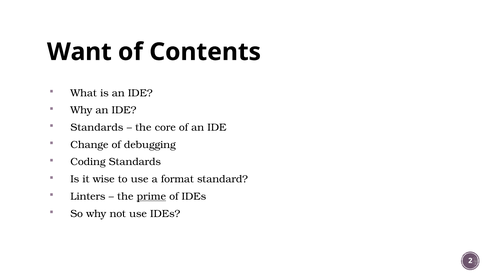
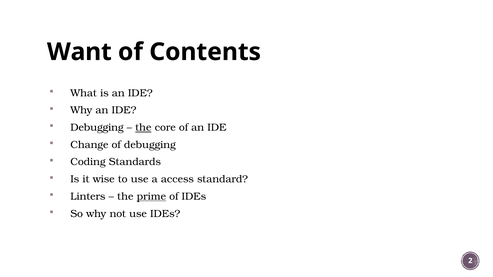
Standards: Standards -> Debugging (97, 128)
the underline: none -> present (143, 128)
format: format -> access (177, 179)
